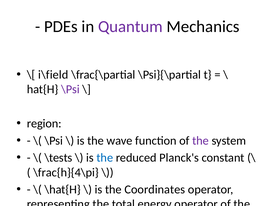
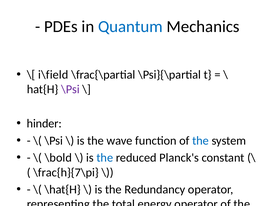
Quantum colour: purple -> blue (130, 27)
region: region -> hinder (44, 124)
the colour: purple -> blue (201, 141)
\tests: \tests -> \bold (58, 158)
\frac{h}{4\pi: \frac{h}{4\pi -> \frac{h}{7\pi (66, 173)
Coordinates: Coordinates -> Redundancy (155, 190)
